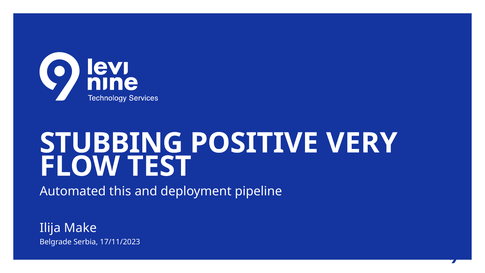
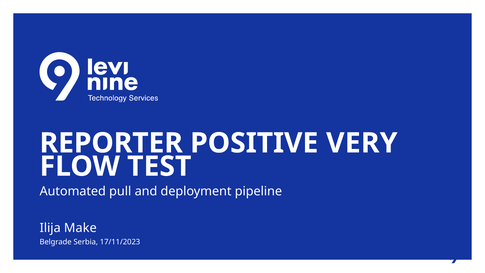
STUBBING: STUBBING -> REPORTER (111, 143)
this: this -> pull (120, 191)
